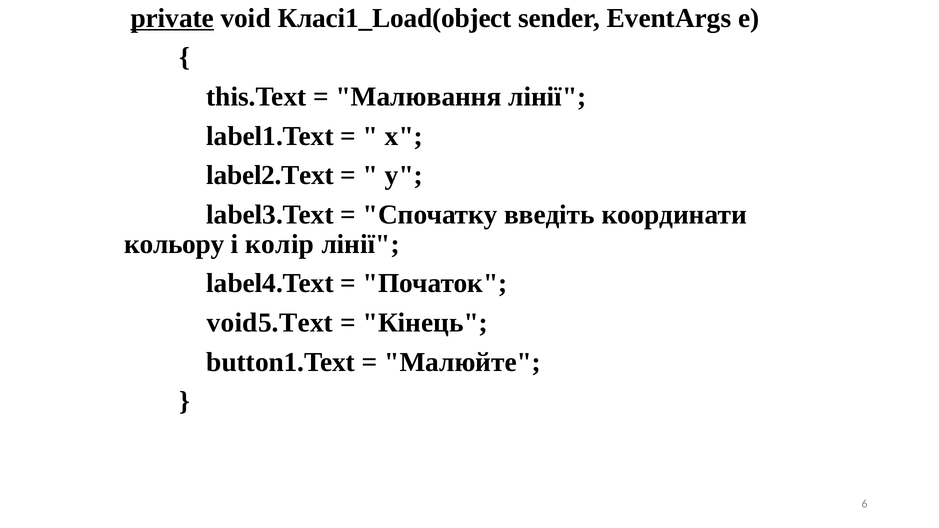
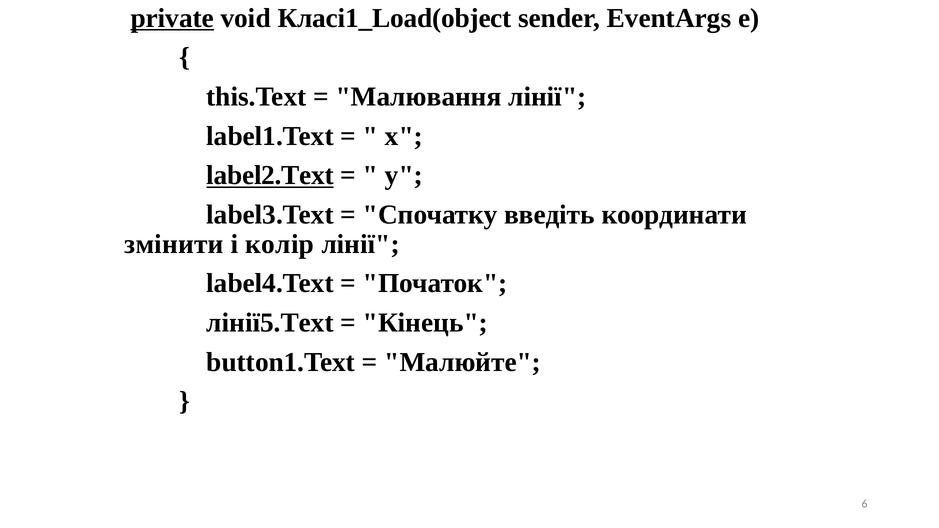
label2.Text underline: none -> present (270, 175)
кольору: кольору -> змінити (174, 244)
void5.Text: void5.Text -> лінії5.Text (270, 323)
